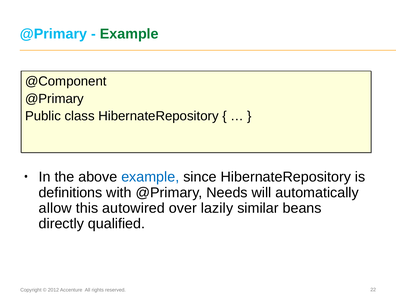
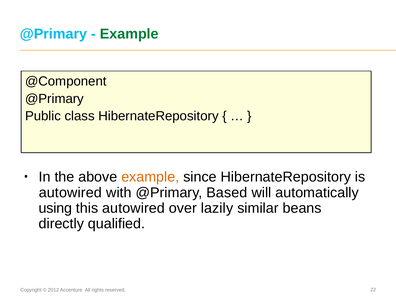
example colour: blue -> orange (150, 177)
definitions: definitions -> autowired (70, 193)
Needs: Needs -> Based (227, 193)
allow: allow -> using (55, 208)
